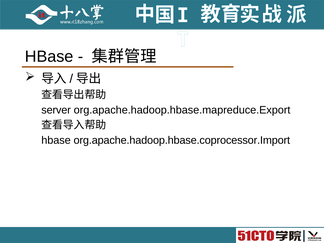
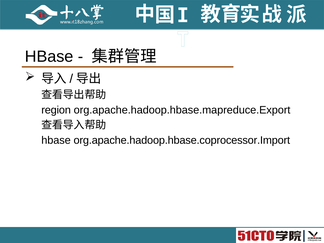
server: server -> region (56, 110)
